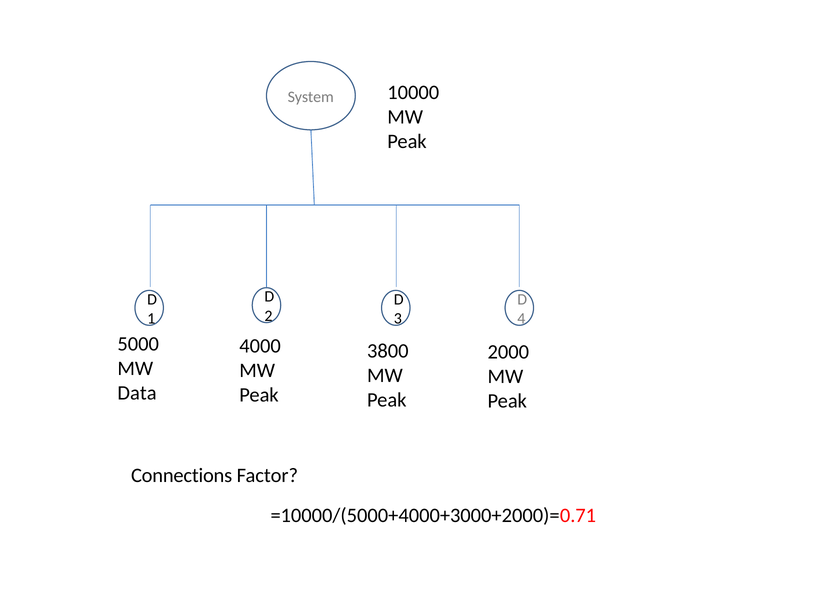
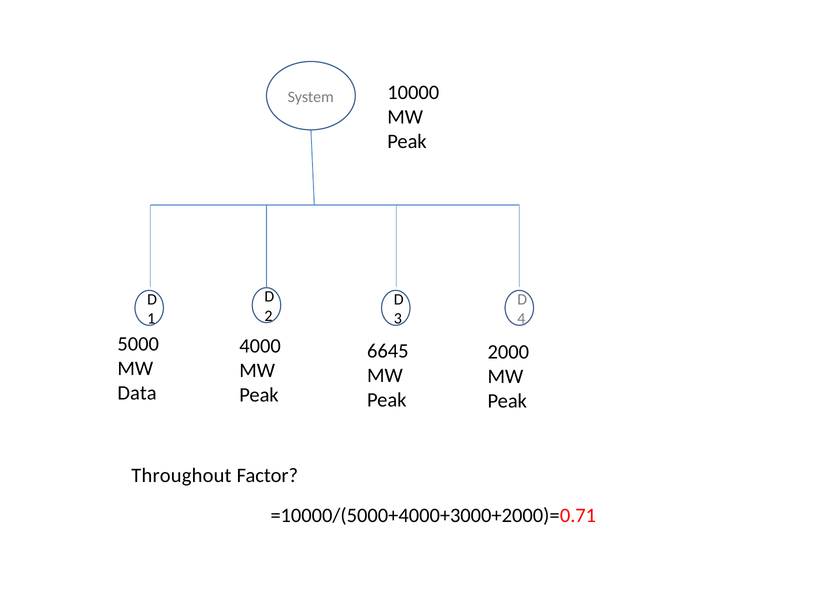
3800: 3800 -> 6645 (388, 351)
Connections: Connections -> Throughout (181, 476)
